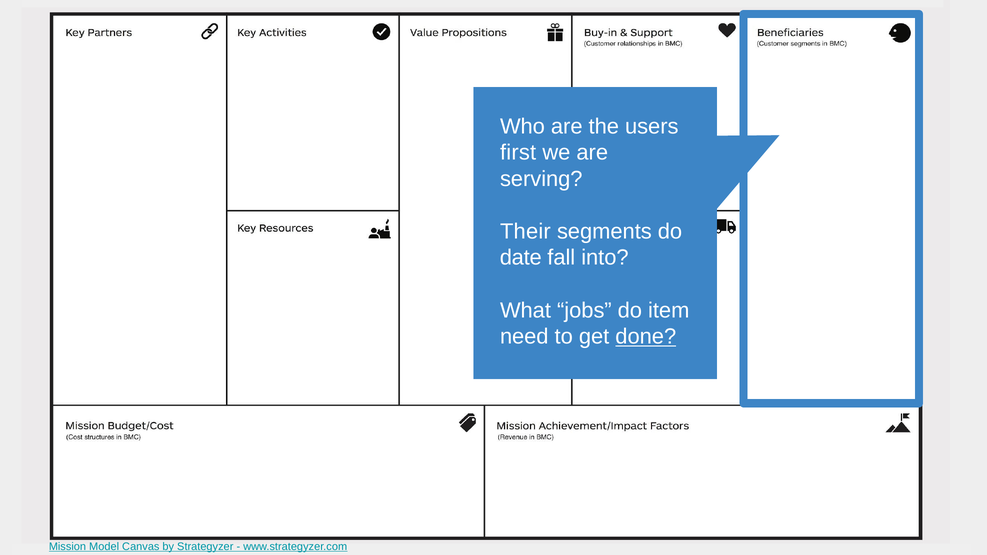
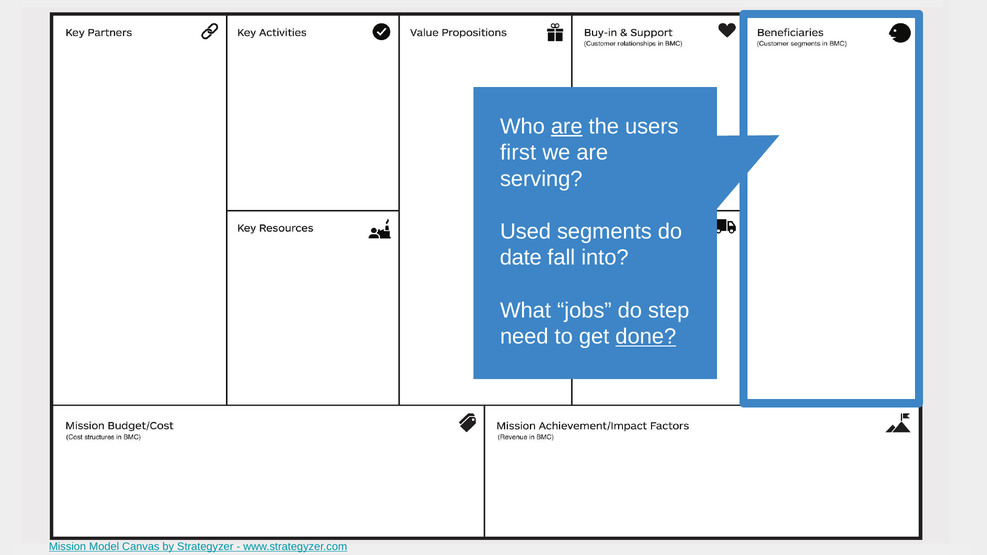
are underline: none -> present (567, 126)
Their: Their -> Used (526, 232)
item: item -> step (669, 310)
